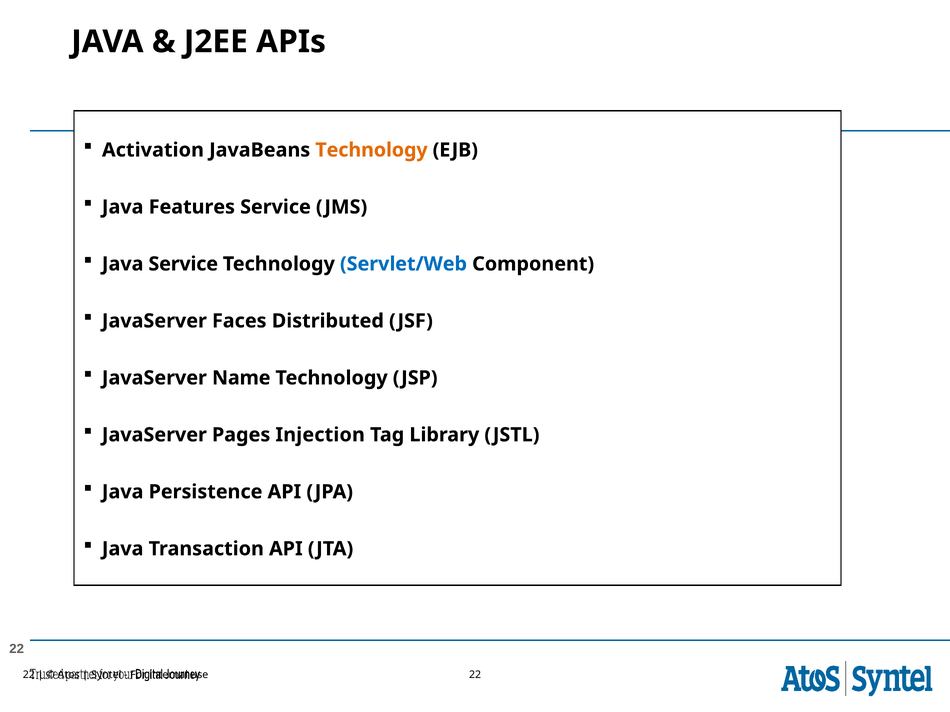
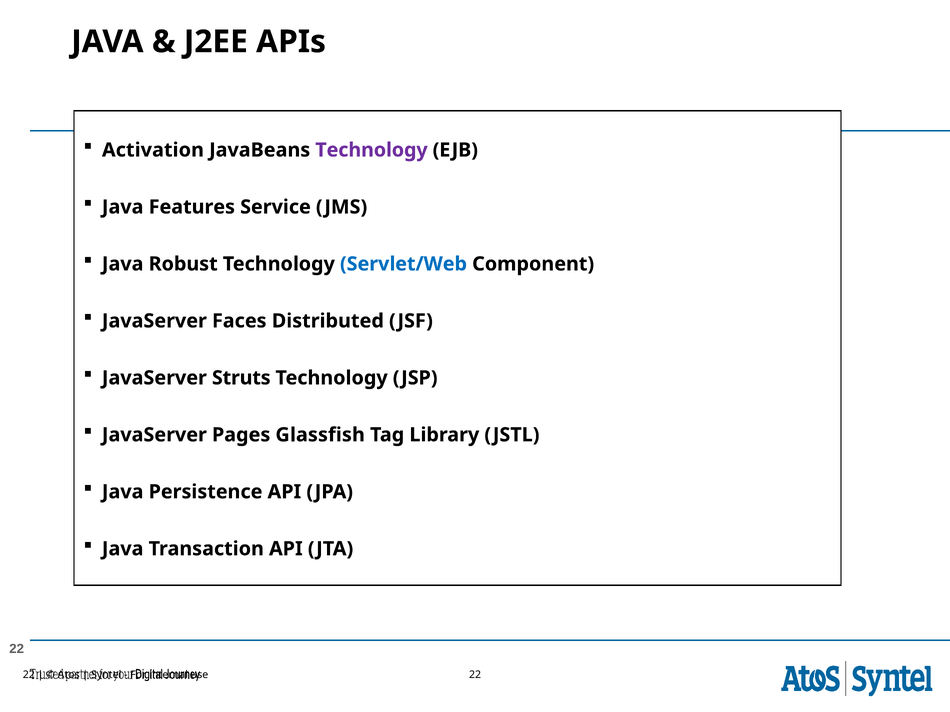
Technology colour: orange -> purple (371, 150)
Java Service: Service -> Robust (183, 264)
Name: Name -> Struts (241, 378)
Injection: Injection -> Glassfish (320, 435)
